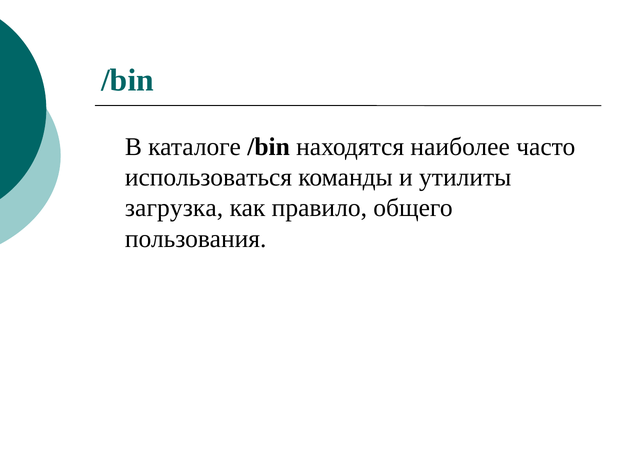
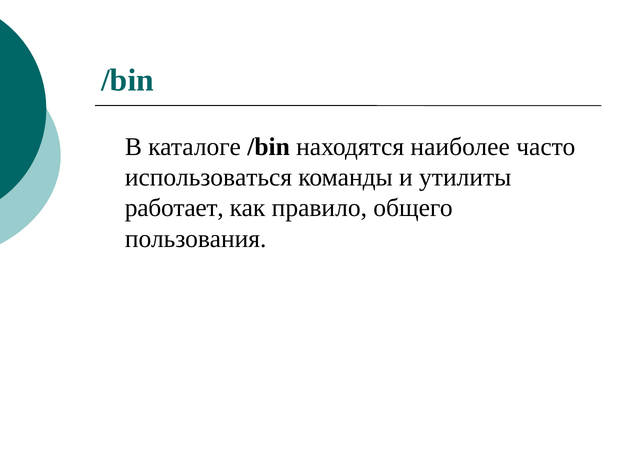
загрузка: загрузка -> работает (174, 208)
